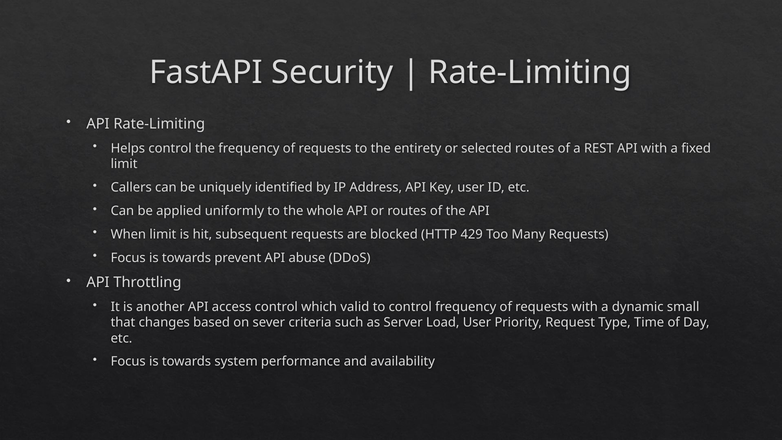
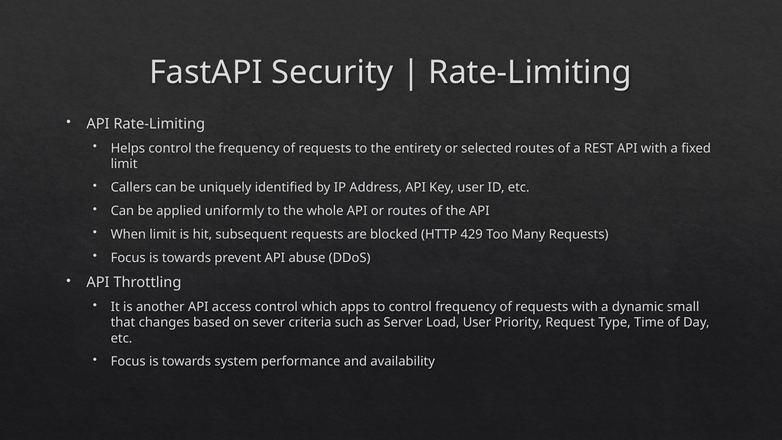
valid: valid -> apps (355, 307)
